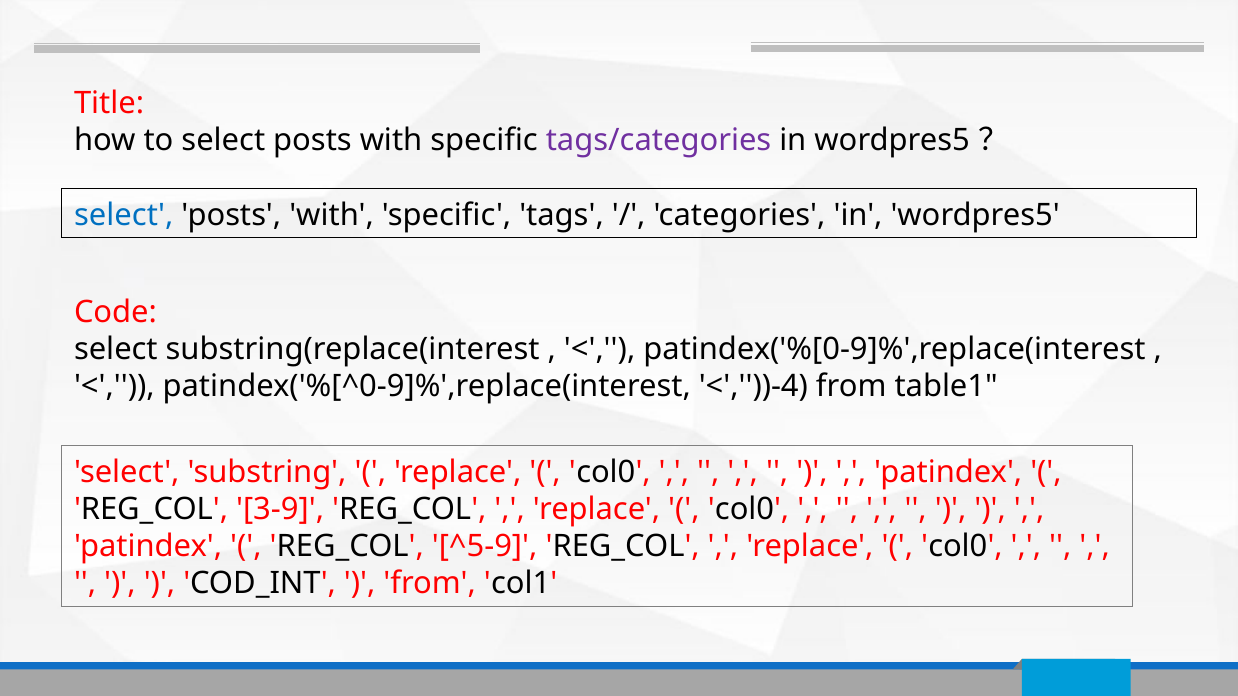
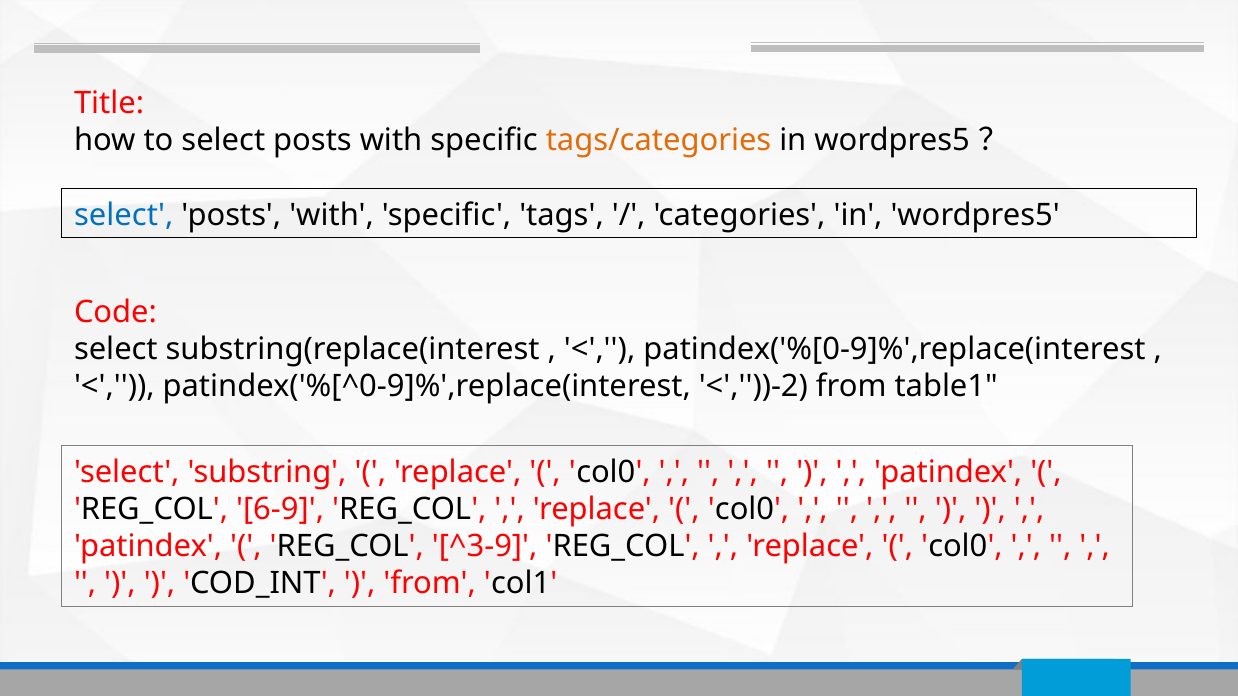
tags/categories colour: purple -> orange (659, 141)
<',''))-4: <',''))-4 -> <',''))-2 (753, 387)
3-9: 3-9 -> 6-9 (280, 510)
^5-9: ^5-9 -> ^3-9 (485, 547)
